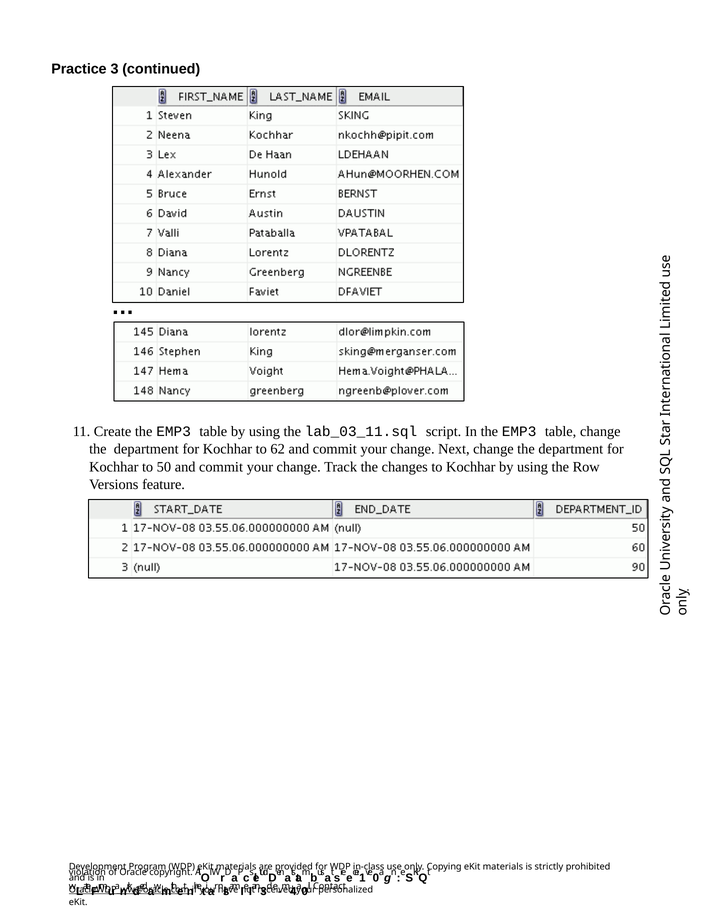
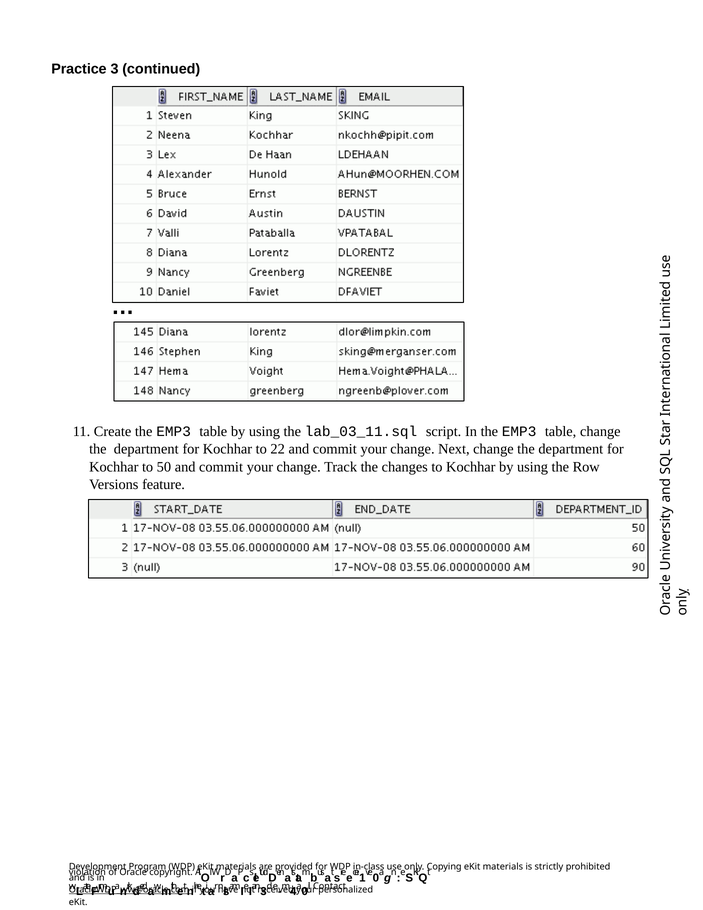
62: 62 -> 22 (278, 449)
